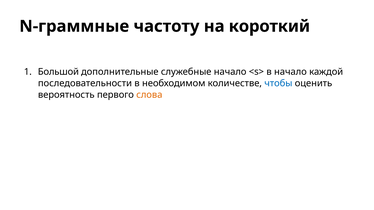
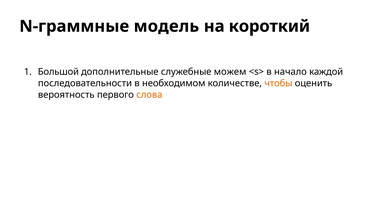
частоту: частоту -> модель (166, 26)
служебные начало: начало -> можем (230, 72)
чтобы colour: blue -> orange (278, 83)
